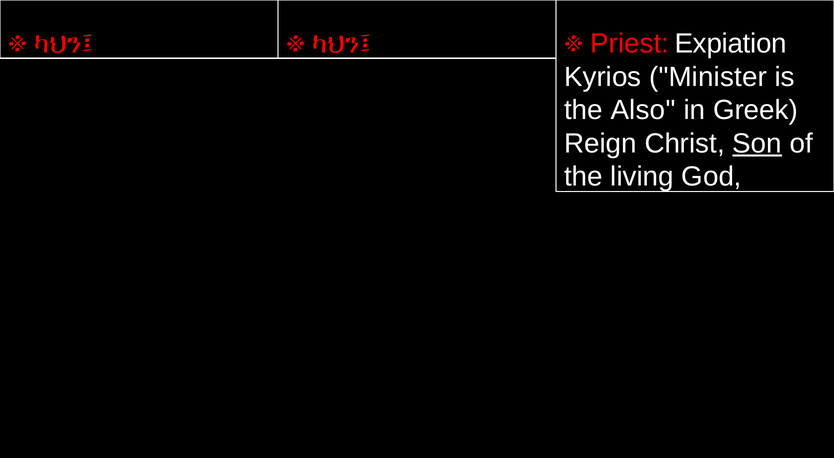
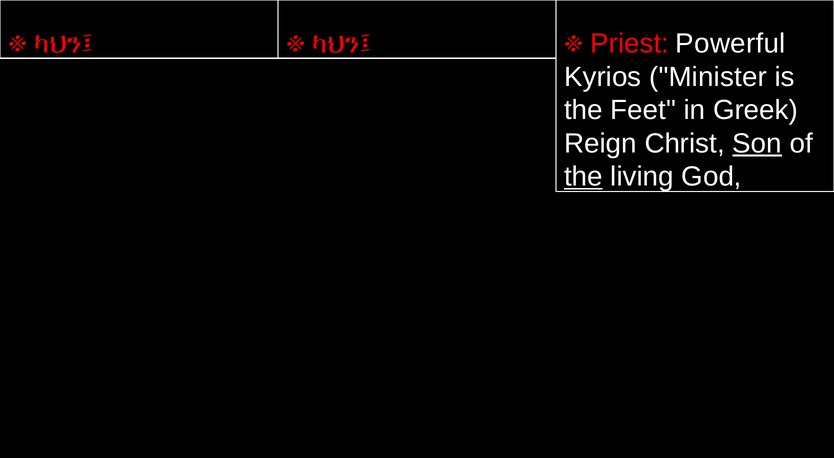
Expiation: Expiation -> Powerful (731, 44)
Also: Also -> Feet (643, 110)
the underline: none -> present (583, 177)
